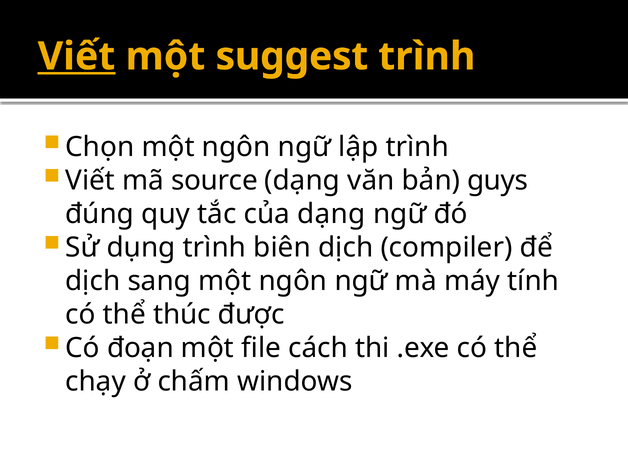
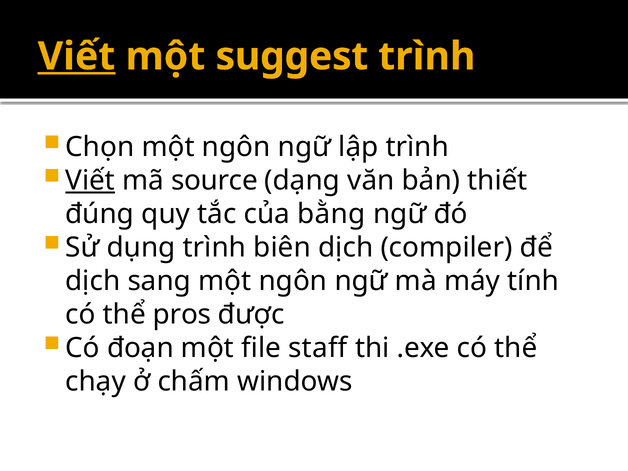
Viết underline: none -> present (90, 180)
guys: guys -> thiết (498, 180)
của dạng: dạng -> bằng (331, 214)
thúc: thúc -> pros (182, 315)
cách: cách -> staff (318, 348)
